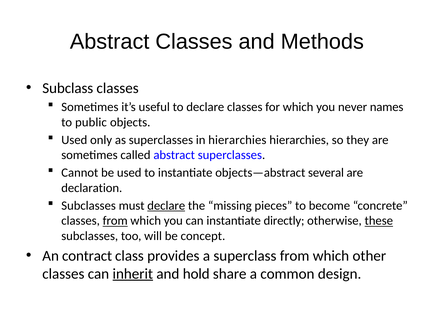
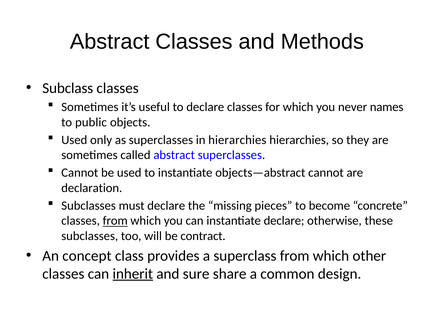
objects—abstract several: several -> cannot (326, 173)
declare underline: present -> none (166, 206)
instantiate directly: directly -> declare (284, 221)
these underline: present -> none (379, 221)
concept: concept -> contract (203, 236)
contract: contract -> concept (87, 256)
hold: hold -> sure (196, 274)
